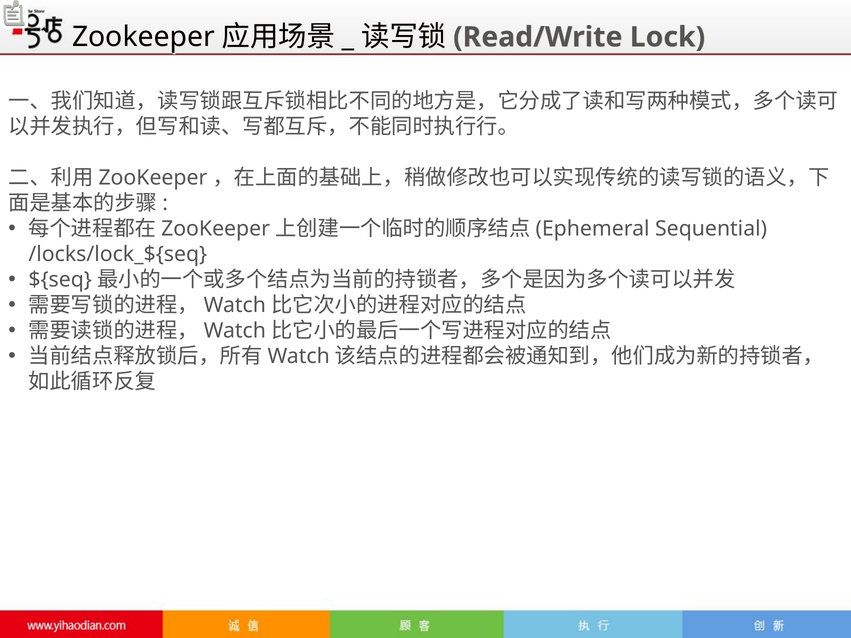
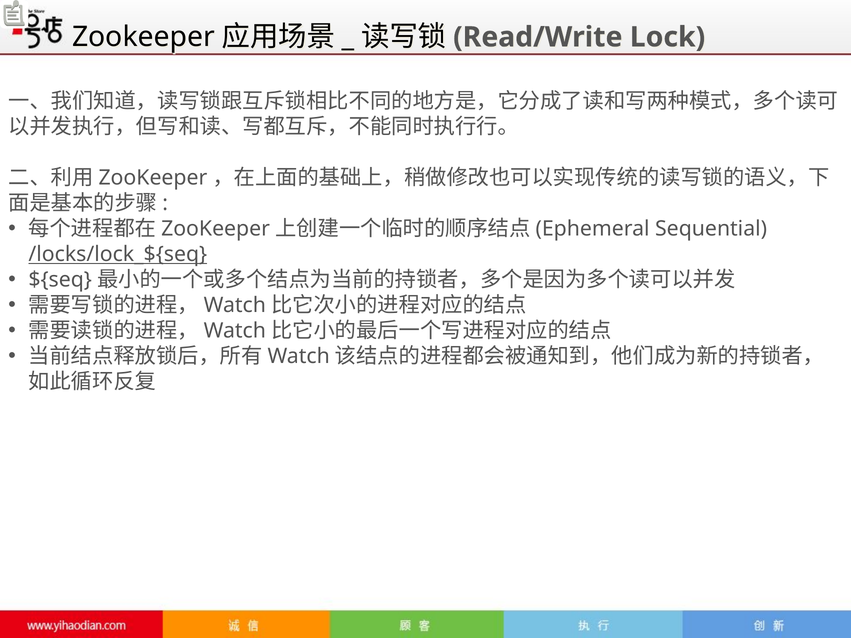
/locks/lock_${seq underline: none -> present (118, 254)
